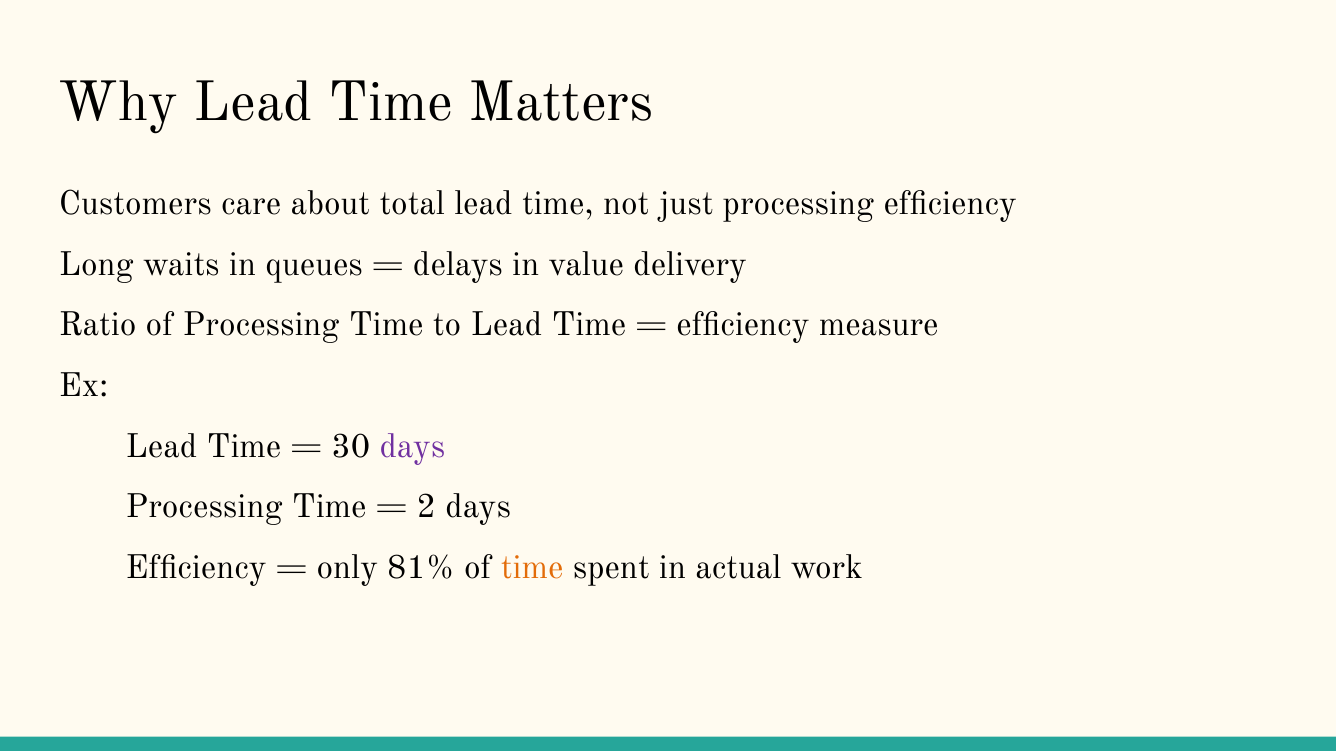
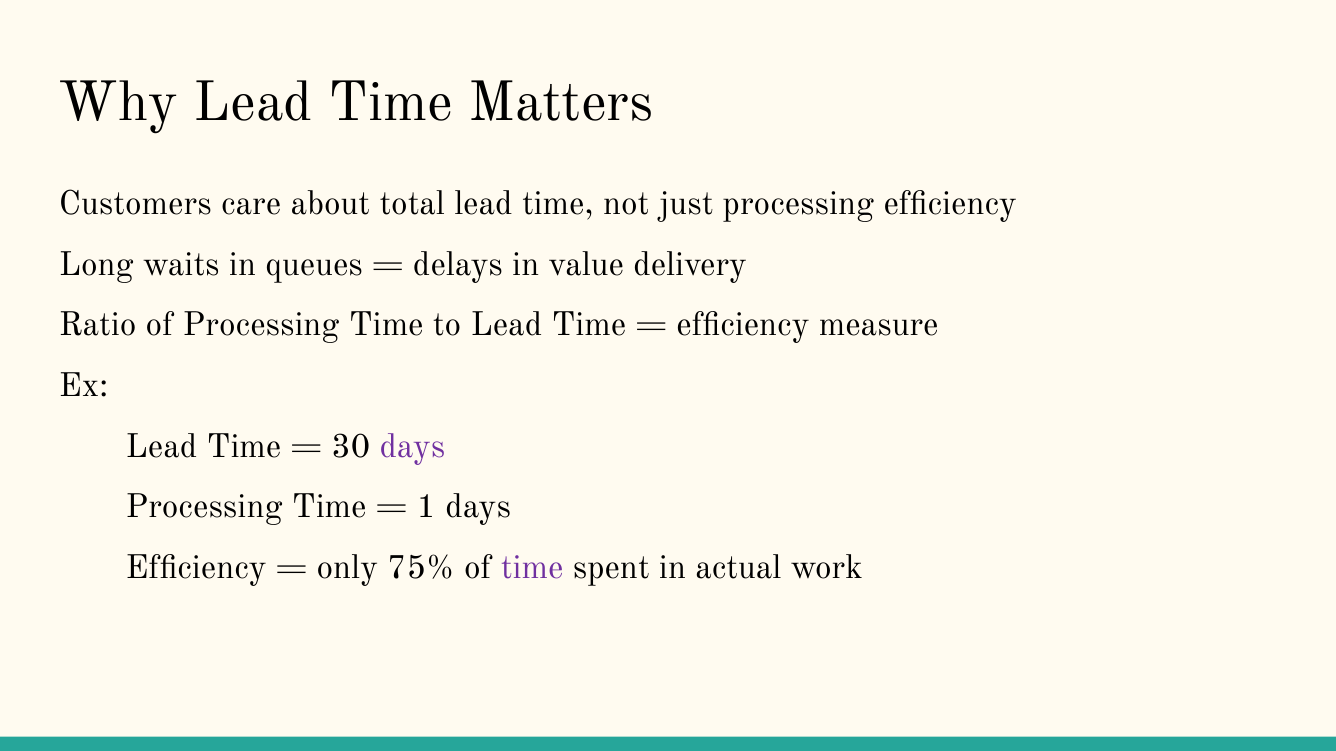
2: 2 -> 1 (426, 507)
81%: 81% -> 75% (421, 568)
time colour: orange -> purple (532, 568)
